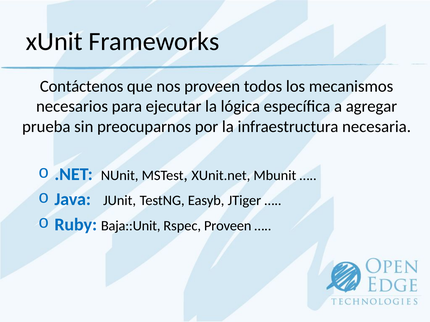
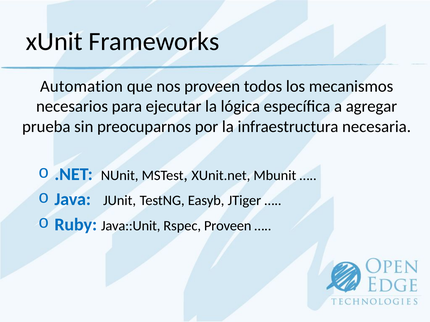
Contáctenos: Contáctenos -> Automation (81, 87)
Baja::Unit: Baja::Unit -> Java::Unit (131, 226)
